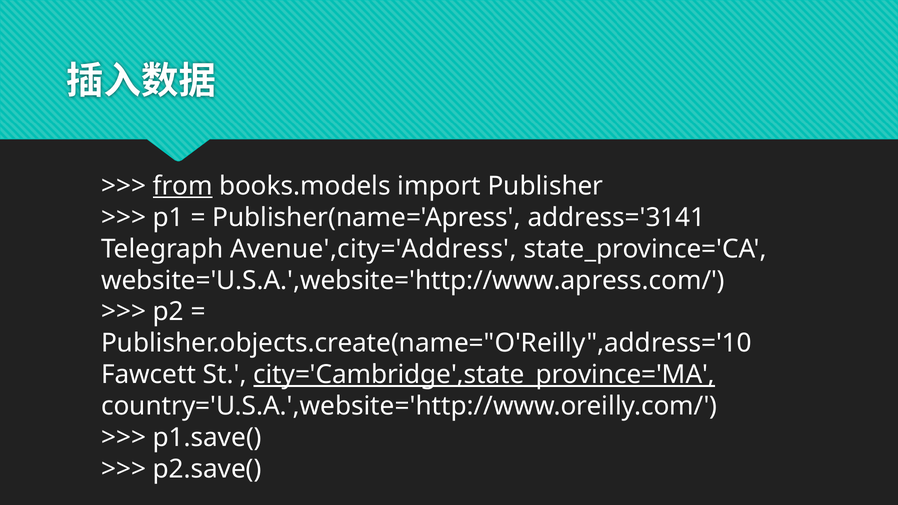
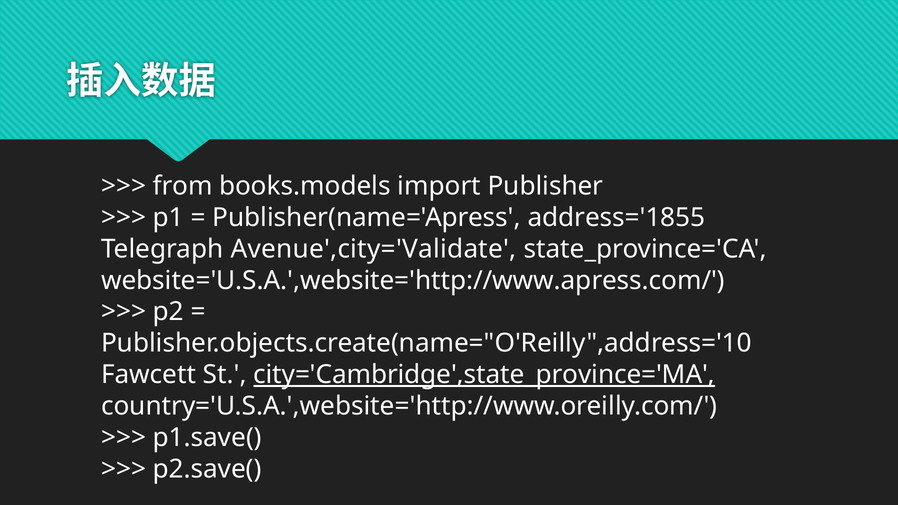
from underline: present -> none (183, 186)
address='3141: address='3141 -> address='1855 (616, 218)
Avenue',city='Address: Avenue',city='Address -> Avenue',city='Validate (373, 249)
